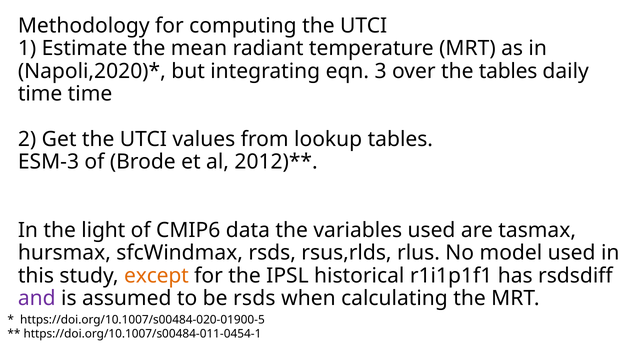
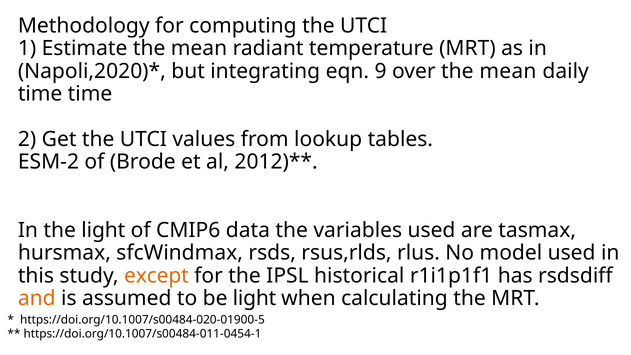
3: 3 -> 9 (381, 71)
over the tables: tables -> mean (508, 71)
ESM-3: ESM-3 -> ESM-2 (48, 162)
and colour: purple -> orange (37, 298)
be rsds: rsds -> light (254, 298)
